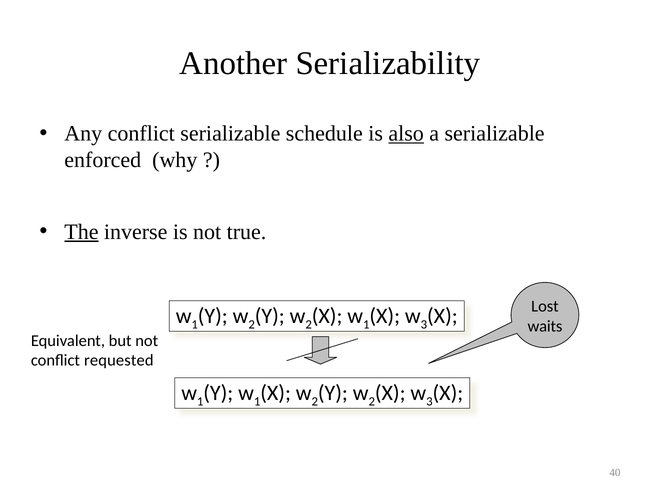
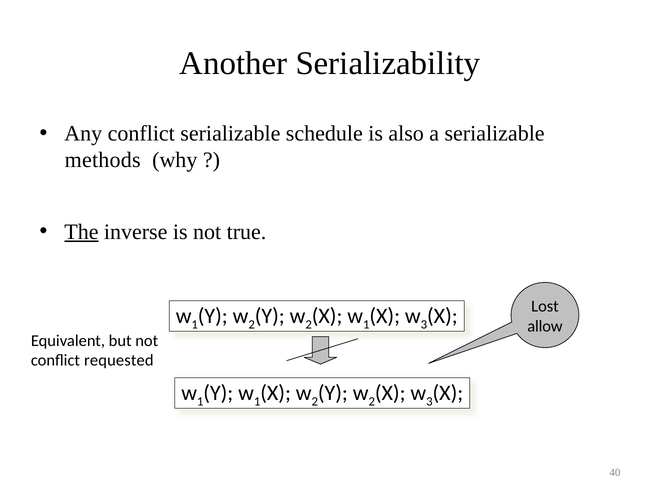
also underline: present -> none (406, 134)
enforced: enforced -> methods (103, 160)
waits: waits -> allow (545, 326)
